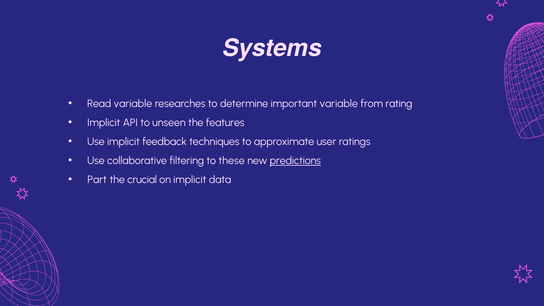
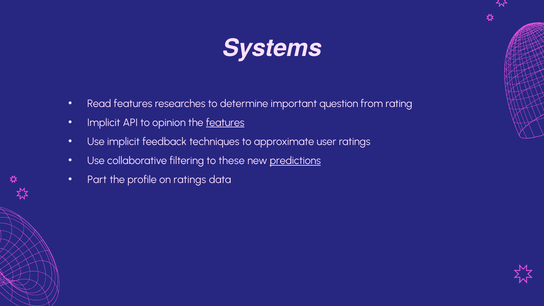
Read variable: variable -> features (133, 104)
important variable: variable -> question (339, 104)
unseen: unseen -> opinion (169, 123)
features underline: none -> present (225, 123)
crucial: crucial -> profile (142, 180)
on implicit: implicit -> ratings (190, 180)
